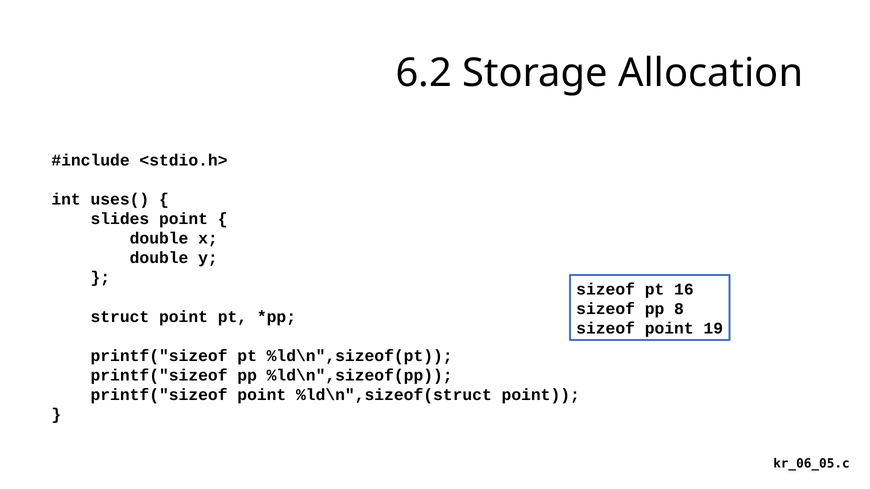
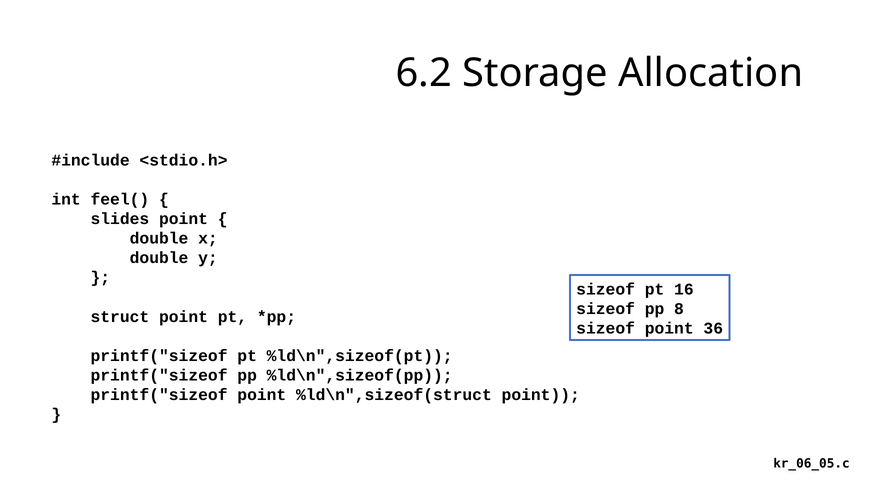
uses(: uses( -> feel( (120, 200)
19: 19 -> 36 (713, 329)
